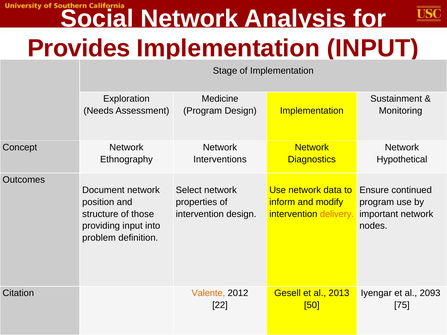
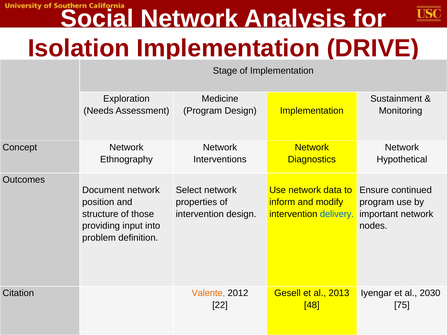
Provides: Provides -> Isolation (79, 48)
Implementation INPUT: INPUT -> DRIVE (373, 48)
delivery colour: orange -> blue (337, 214)
2093: 2093 -> 2030 (430, 293)
50: 50 -> 48 (312, 305)
